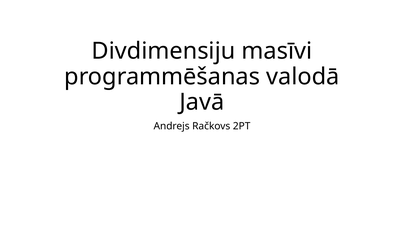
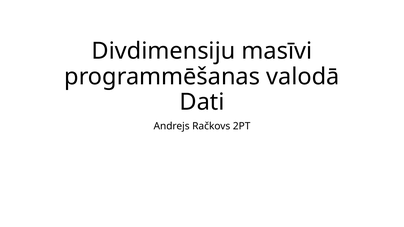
Javā: Javā -> Dati (202, 102)
